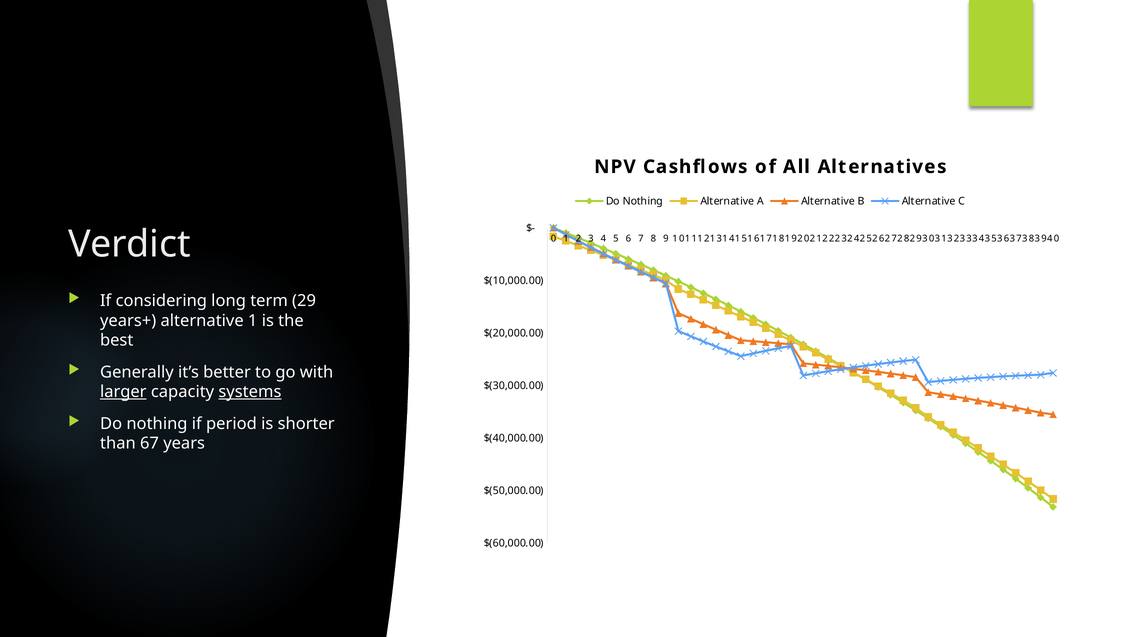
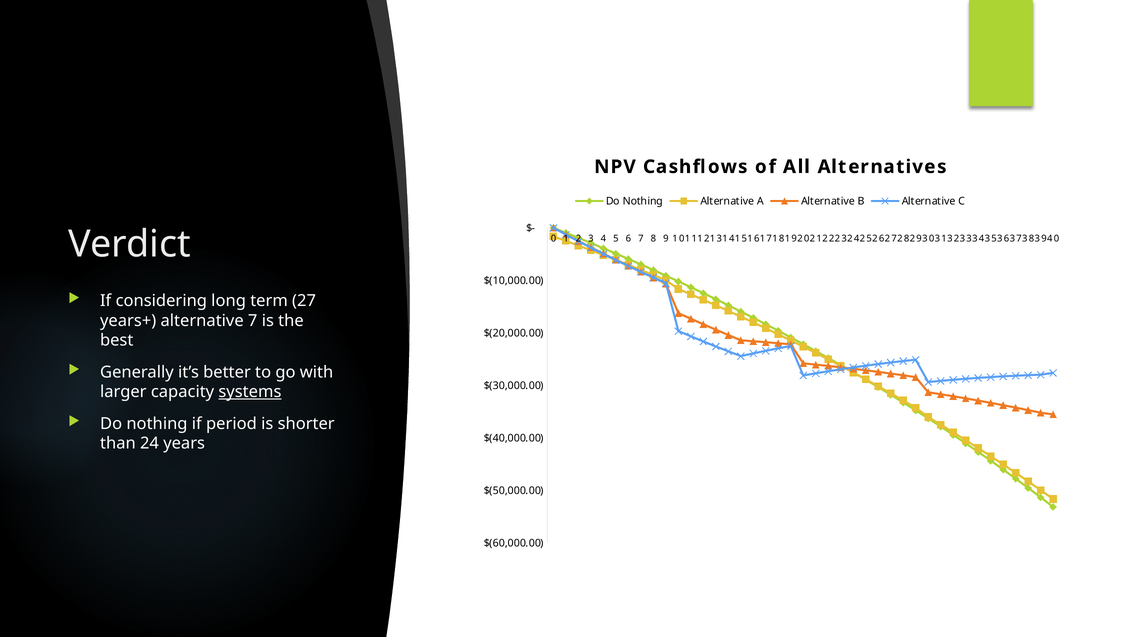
29: 29 -> 27 (304, 301)
alternative 1: 1 -> 7 (253, 320)
larger underline: present -> none (123, 392)
67: 67 -> 24 (149, 443)
